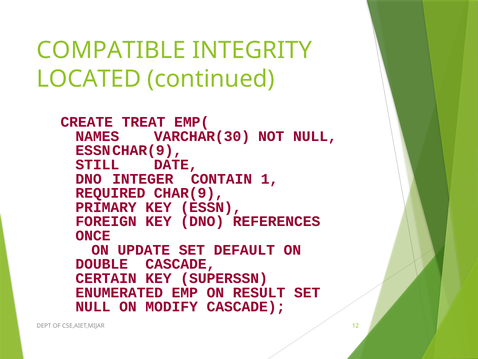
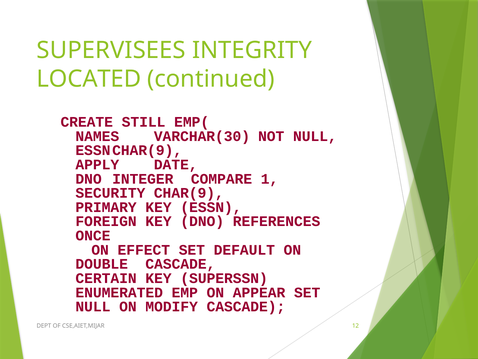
COMPATIBLE: COMPATIBLE -> SUPERVISEES (111, 50)
TREAT: TREAT -> STILL (144, 122)
STILL: STILL -> APPLY (97, 164)
CONTAIN: CONTAIN -> COMPARE (221, 179)
REQUIRED: REQUIRED -> SECURITY (110, 193)
UPDATE: UPDATE -> EFFECT (144, 250)
RESULT: RESULT -> APPEAR (259, 292)
